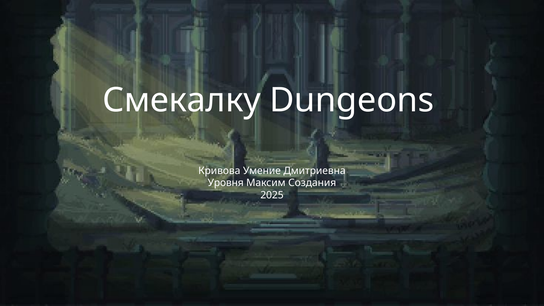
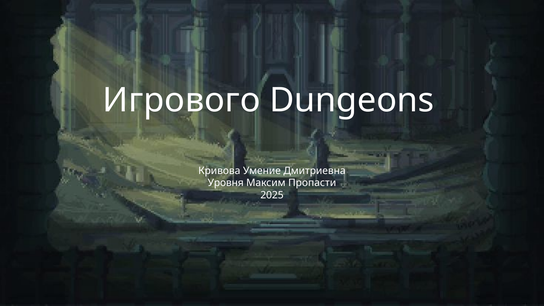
Смекалку: Смекалку -> Игрового (181, 100)
Создания: Создания -> Пропасти (312, 183)
